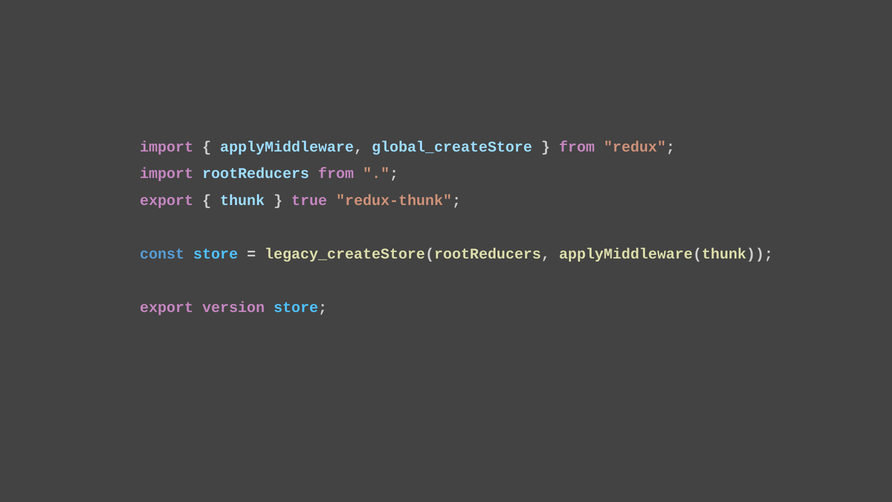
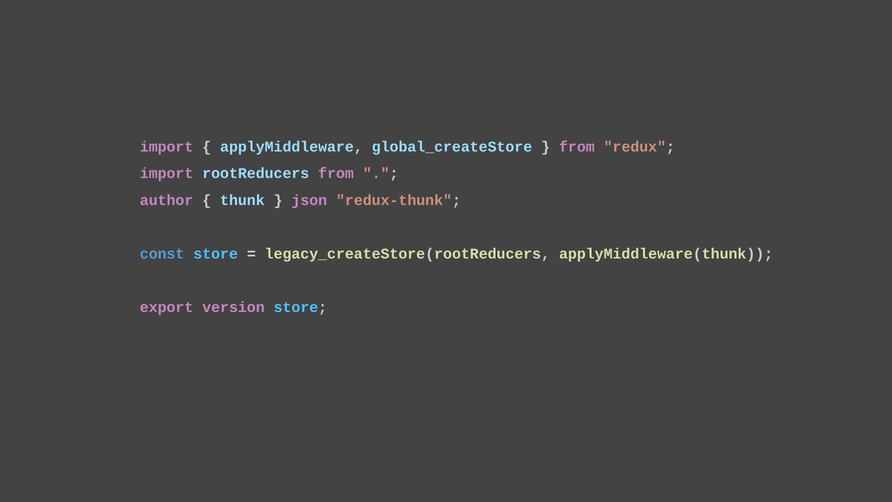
export: export -> author (167, 200)
true: true -> json (309, 200)
